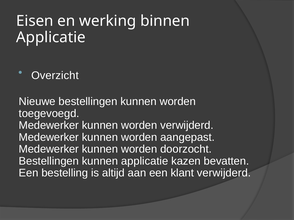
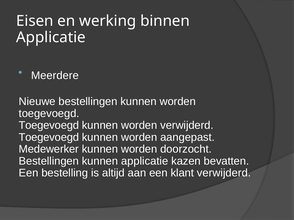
Overzicht: Overzicht -> Meerdere (55, 76)
Medewerker: Medewerker -> Toegevoegd (49, 126)
Medewerker: Medewerker -> Toegevoegd (49, 138)
